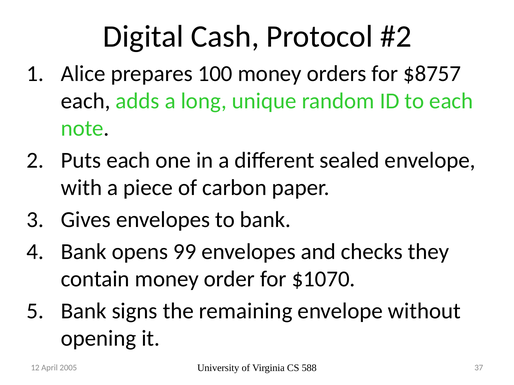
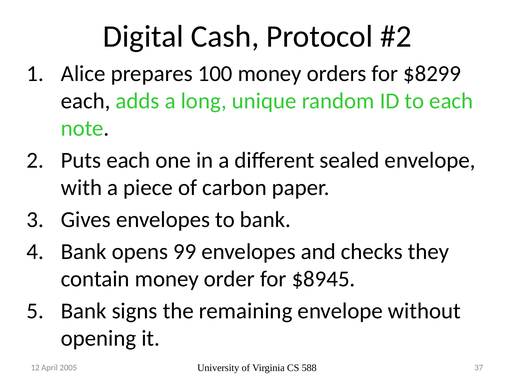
$8757: $8757 -> $8299 (432, 74)
$1070: $1070 -> $8945 (324, 279)
